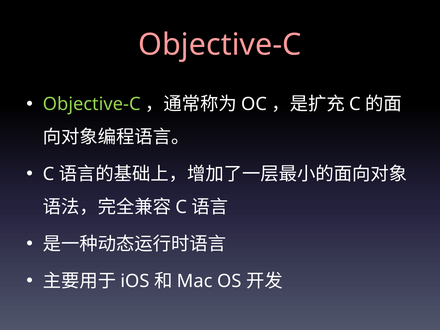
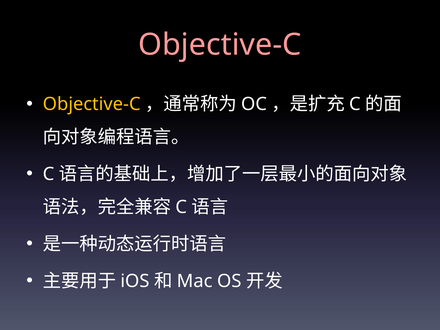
Objective-C colour: light green -> yellow (92, 104)
